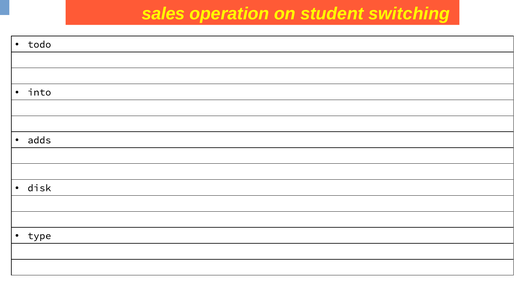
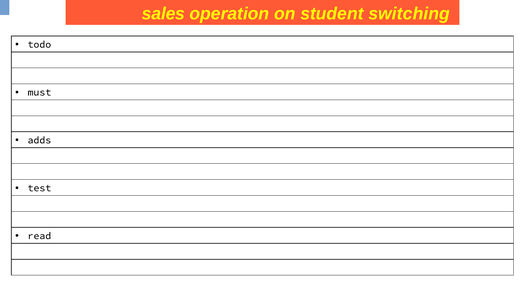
into: into -> must (39, 92)
disk: disk -> test (39, 188)
type: type -> read (39, 236)
